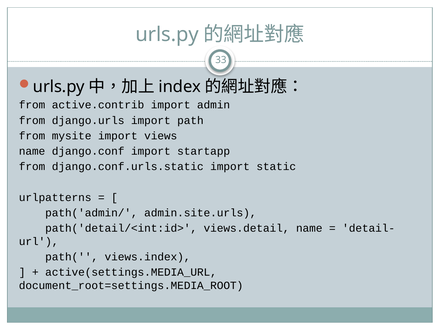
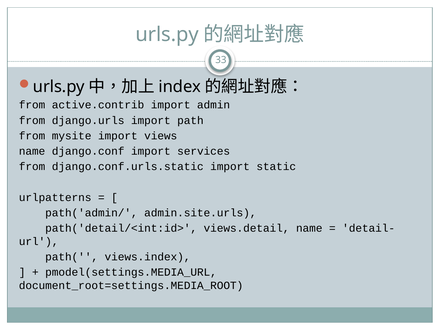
startapp: startapp -> services (204, 151)
active(settings.MEDIA_URL: active(settings.MEDIA_URL -> pmodel(settings.MEDIA_URL (131, 272)
